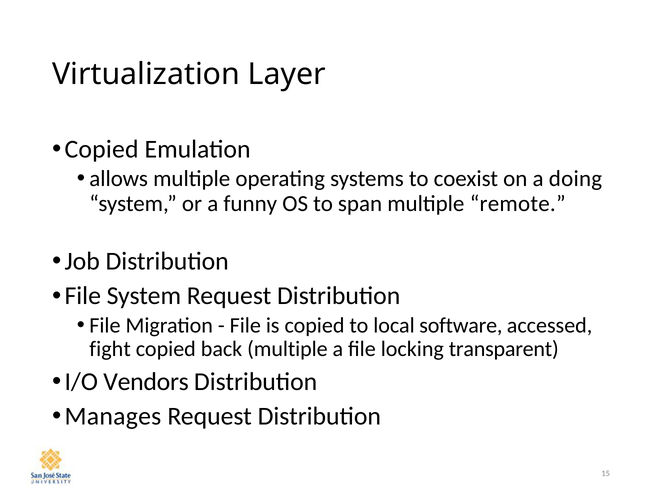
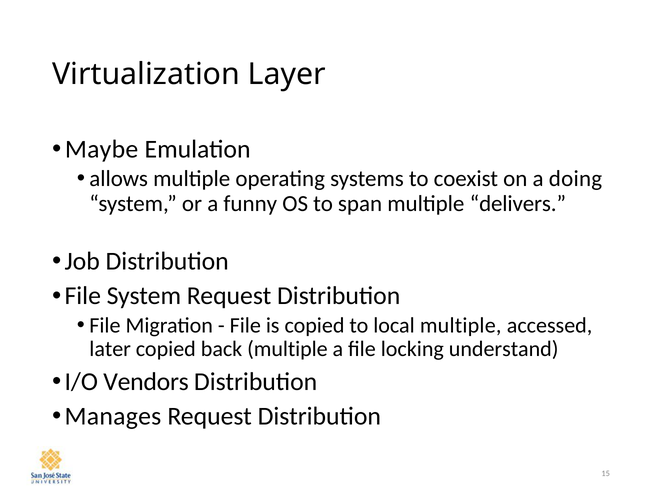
Copied: Copied -> Maybe (102, 149)
remote: remote -> delivers (518, 204)
local software: software -> multiple (461, 326)
fight: fight -> later (110, 349)
transparent: transparent -> understand (504, 349)
